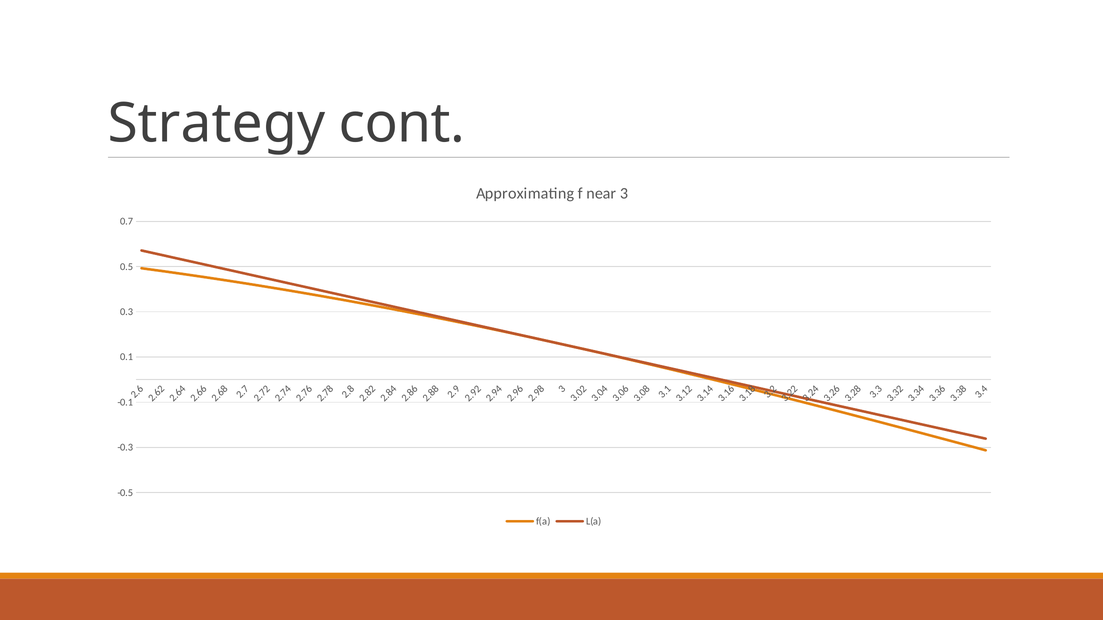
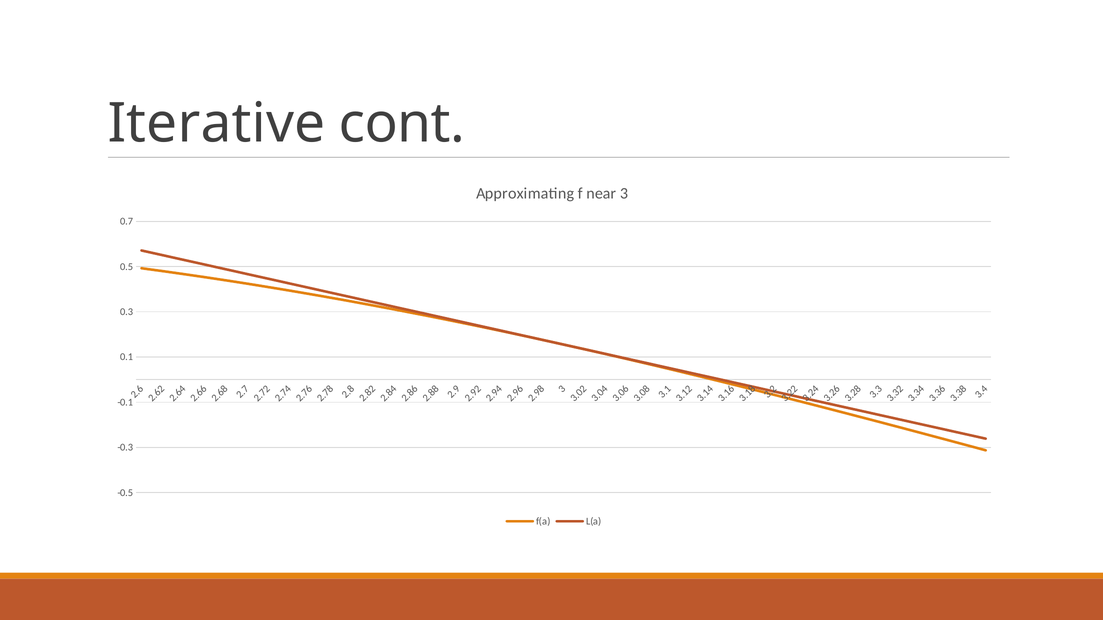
Strategy: Strategy -> Iterative (216, 124)
